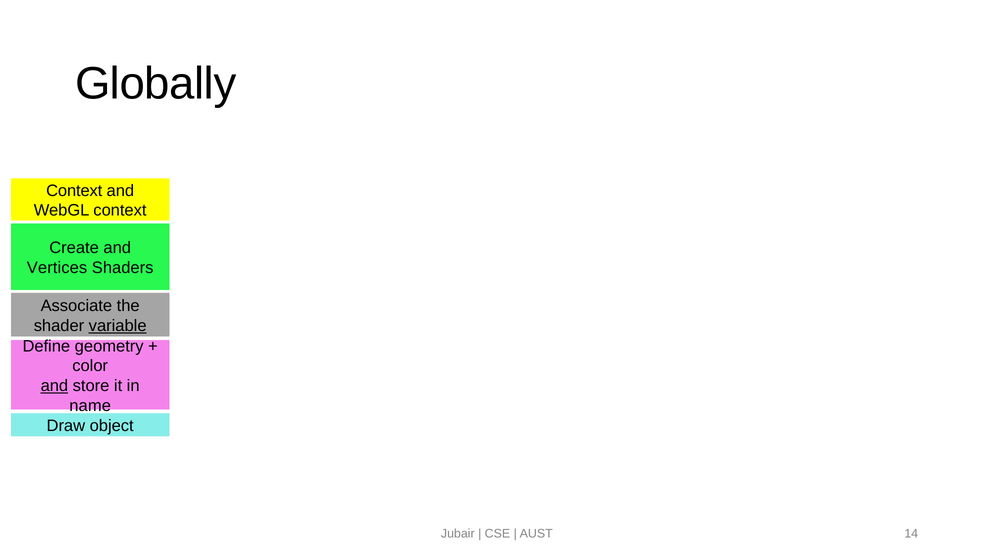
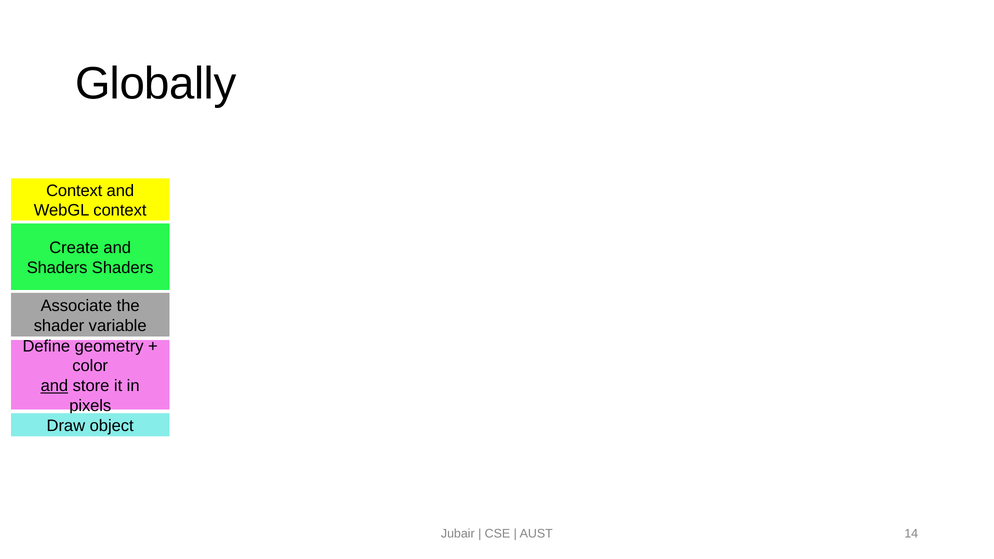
Vertices: Vertices -> Shaders (57, 268)
variable underline: present -> none (118, 326)
name: name -> pixels (90, 406)
